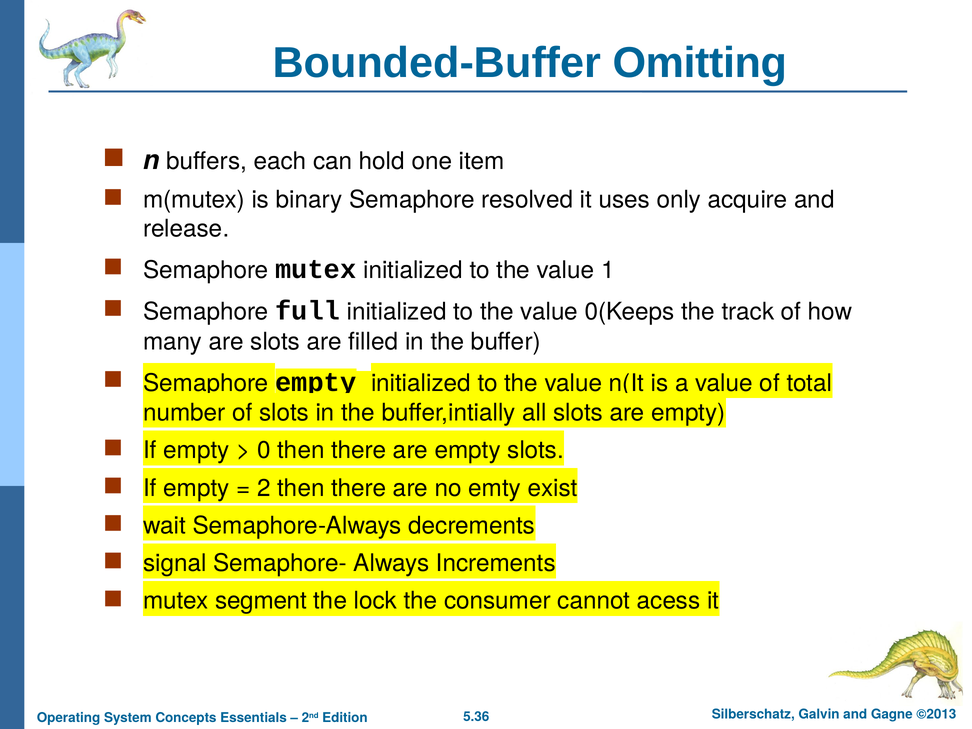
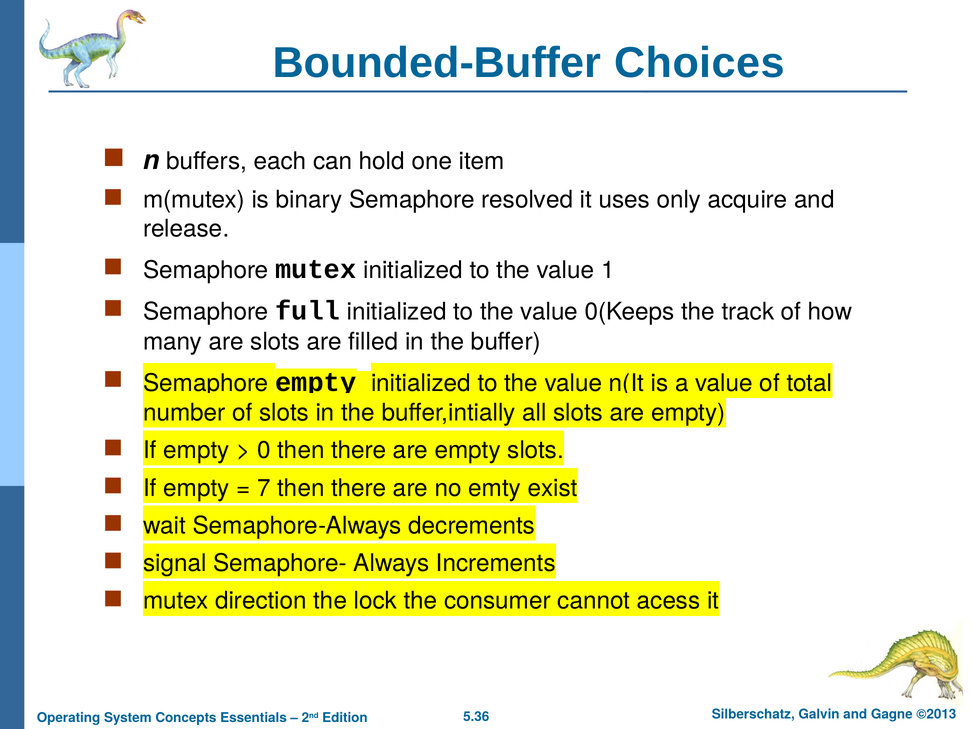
Omitting: Omitting -> Choices (699, 63)
2: 2 -> 7 (264, 488)
segment: segment -> direction (261, 601)
